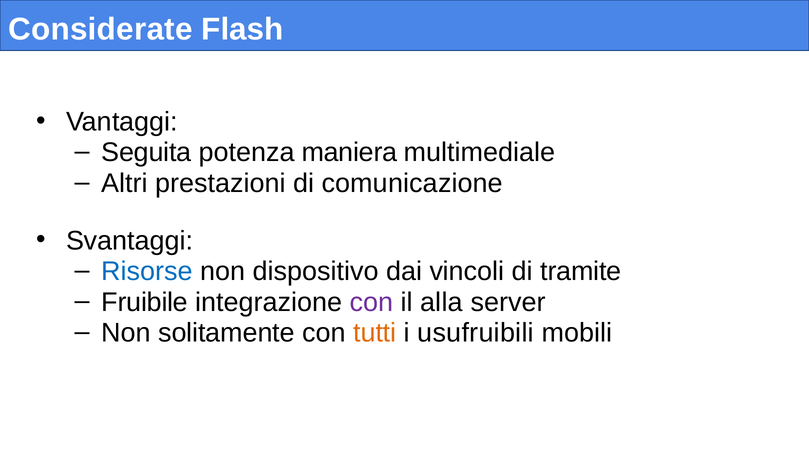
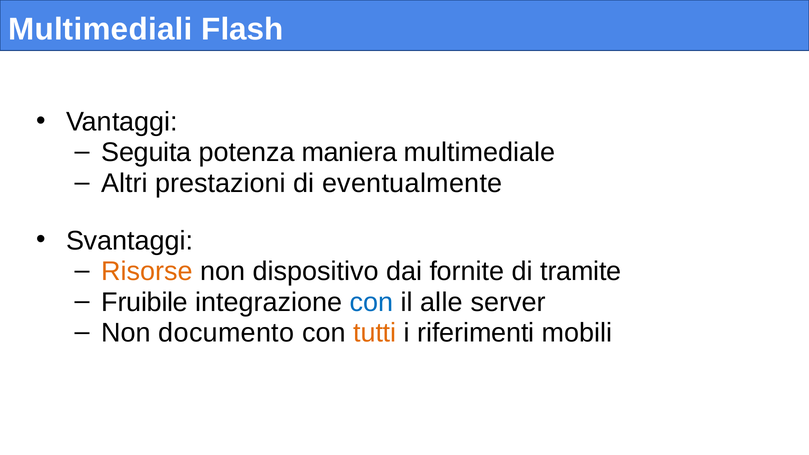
Considerate: Considerate -> Multimediali (100, 29)
comunicazione: comunicazione -> eventualmente (412, 183)
Risorse colour: blue -> orange (147, 271)
vincoli: vincoli -> fornite (467, 271)
con colour: purple -> blue (371, 302)
alla: alla -> alle (442, 302)
solitamente: solitamente -> documento (226, 333)
usufruibili: usufruibili -> riferimenti (476, 333)
